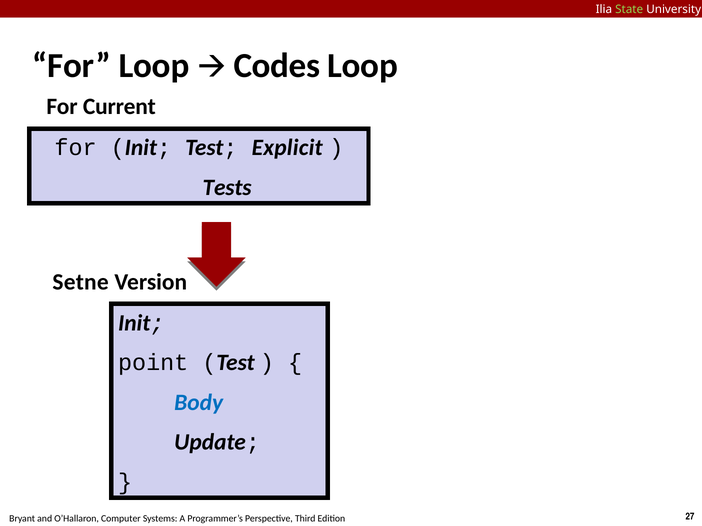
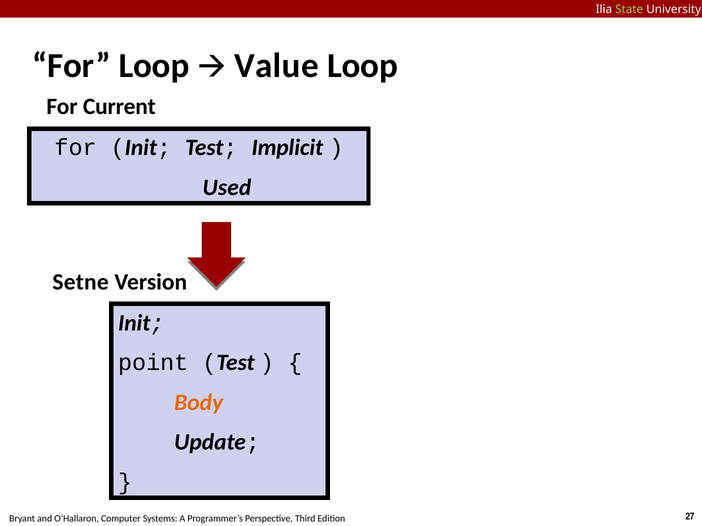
Codes: Codes -> Value (276, 66)
Explicit: Explicit -> Implicit (287, 148)
Tests: Tests -> Used (227, 188)
Body colour: blue -> orange (199, 403)
